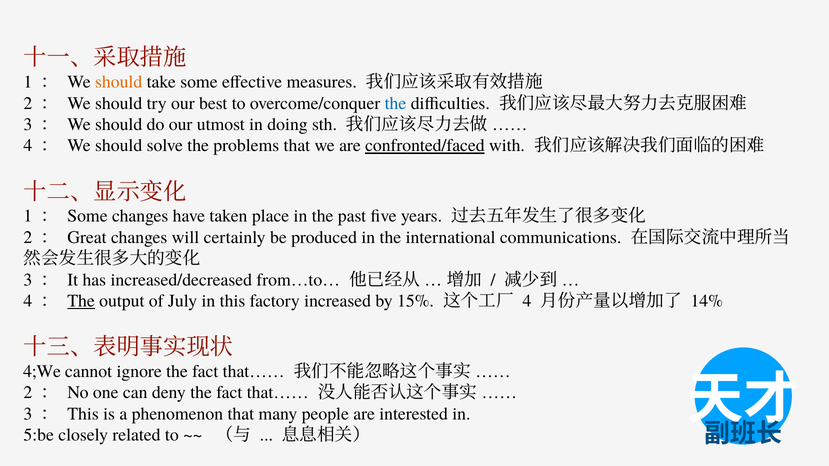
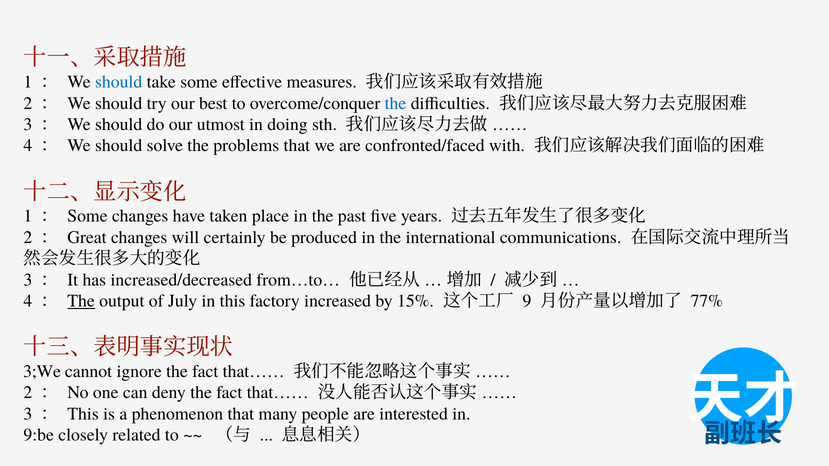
should colour: orange -> blue (119, 82)
confronted/faced underline: present -> none (425, 146)
4: 4 -> 9 (527, 301)
14%: 14% -> 77% (707, 301)
4;We: 4;We -> 3;We (42, 372)
5:be: 5:be -> 9:be (39, 435)
